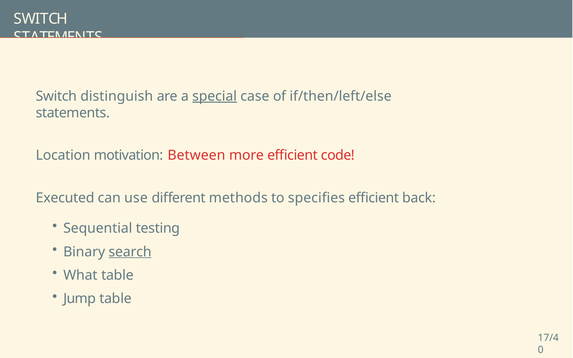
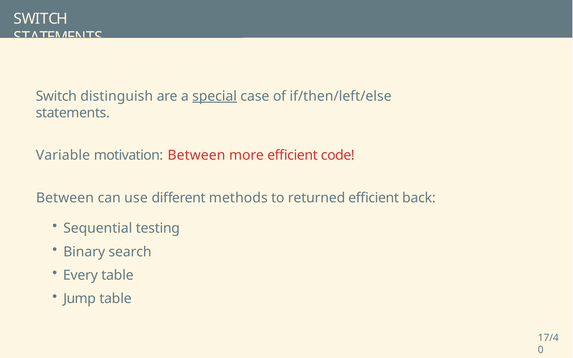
Location: Location -> Variable (63, 155)
Executed: Executed -> Between (65, 198)
speciﬁes: speciﬁes -> returned (317, 198)
search underline: present -> none (130, 252)
What: What -> Every (80, 275)
